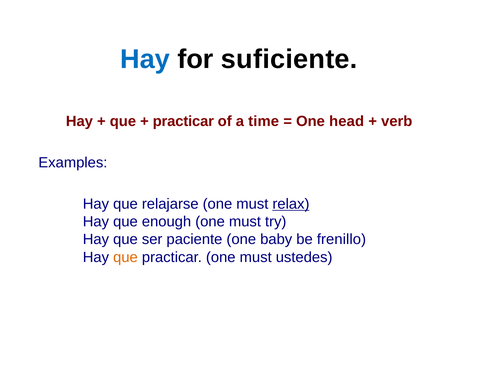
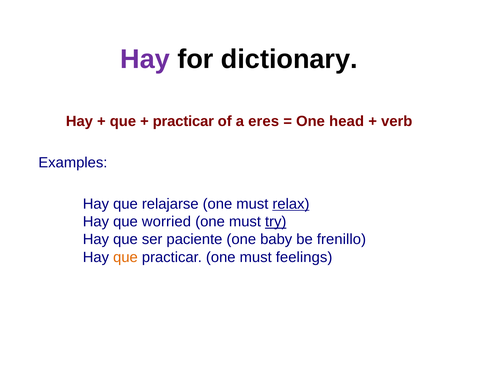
Hay colour: blue -> purple (145, 59)
suficiente: suficiente -> dictionary (289, 59)
time: time -> eres (264, 122)
enough: enough -> worried (166, 222)
try underline: none -> present (276, 222)
ustedes: ustedes -> feelings (304, 258)
